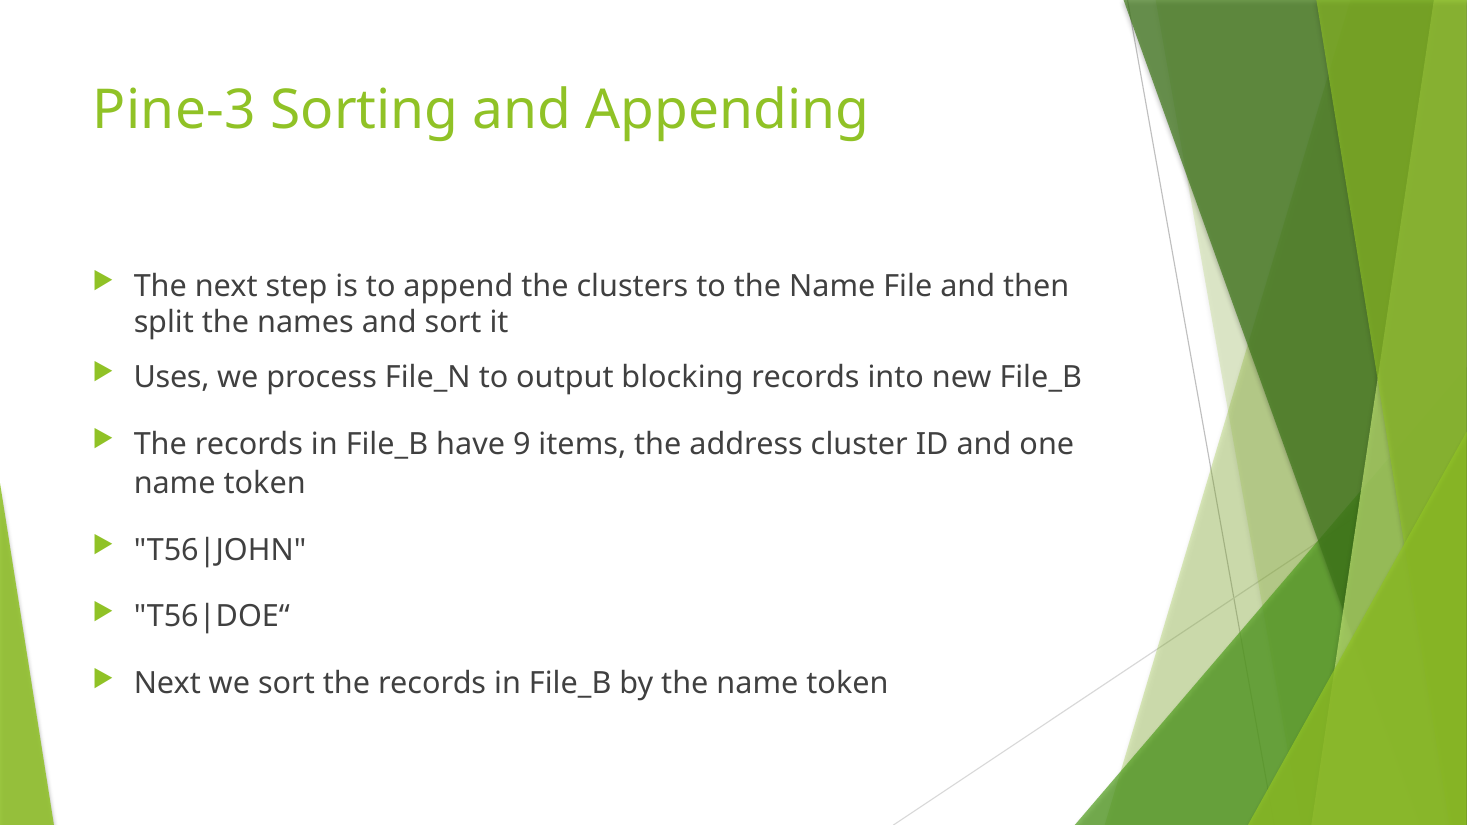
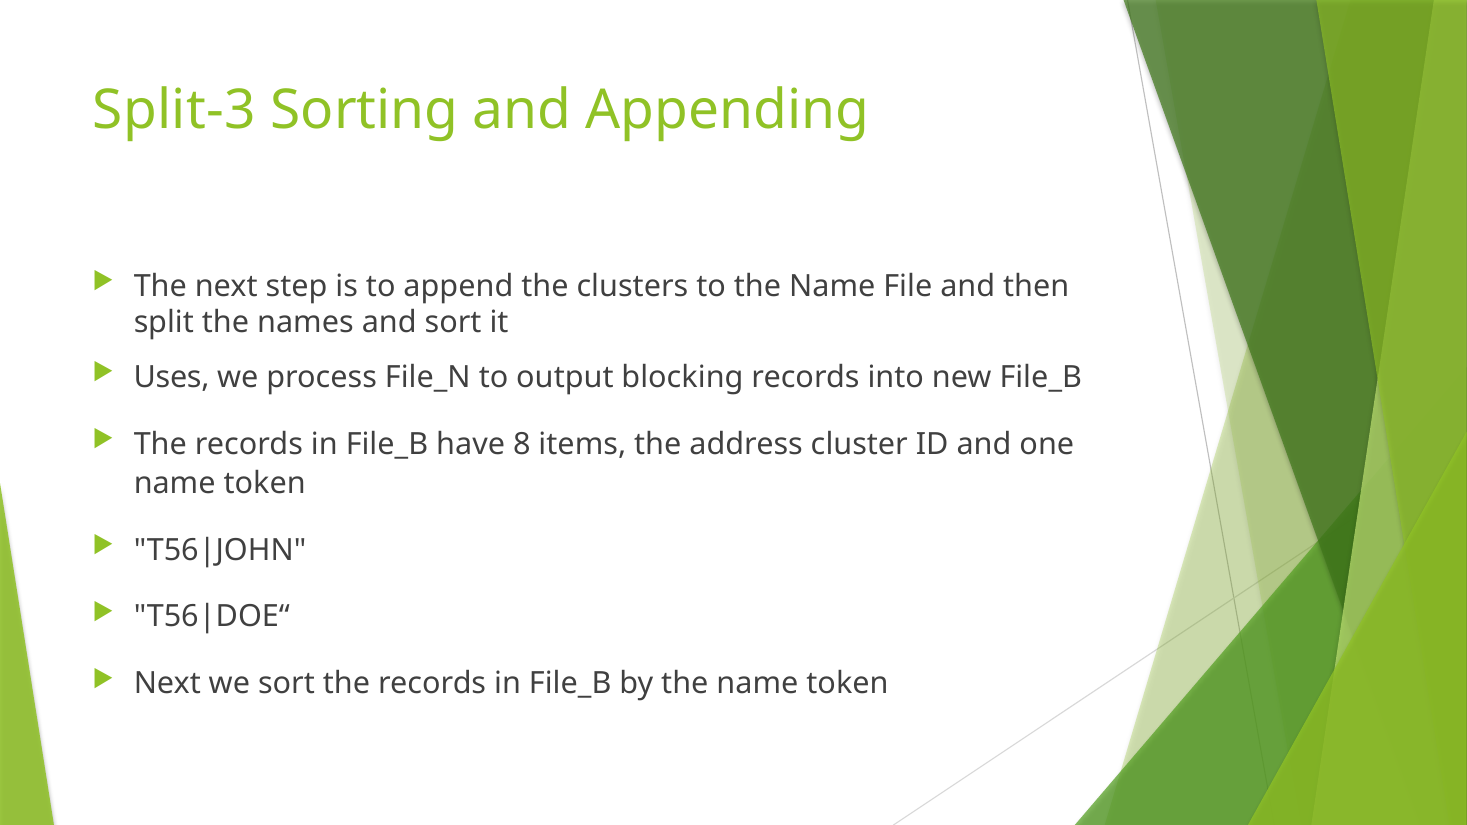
Pine-3: Pine-3 -> Split-3 (174, 111)
9: 9 -> 8 (522, 444)
